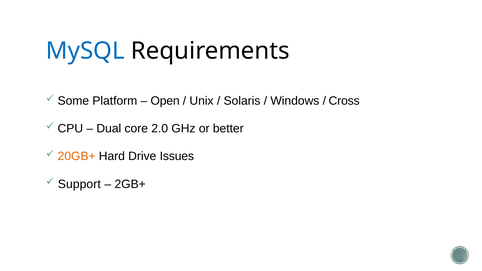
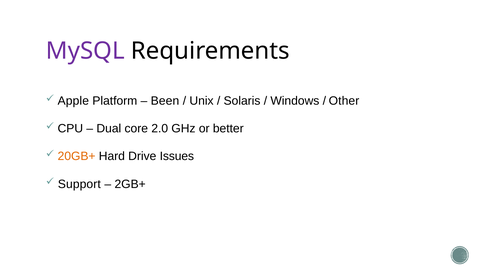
MySQL colour: blue -> purple (85, 51)
Some: Some -> Apple (73, 101)
Open: Open -> Been (165, 101)
Cross: Cross -> Other (344, 101)
